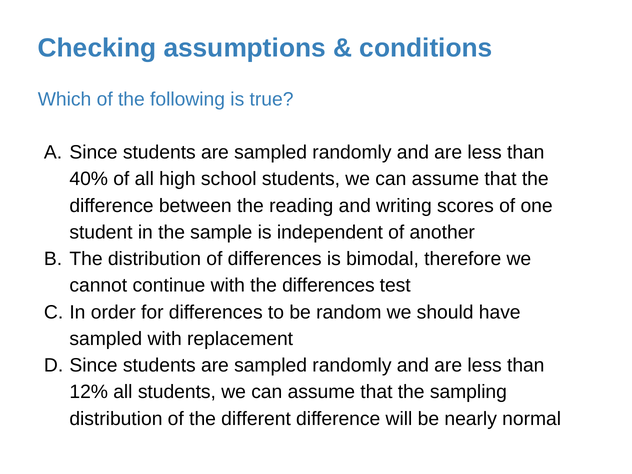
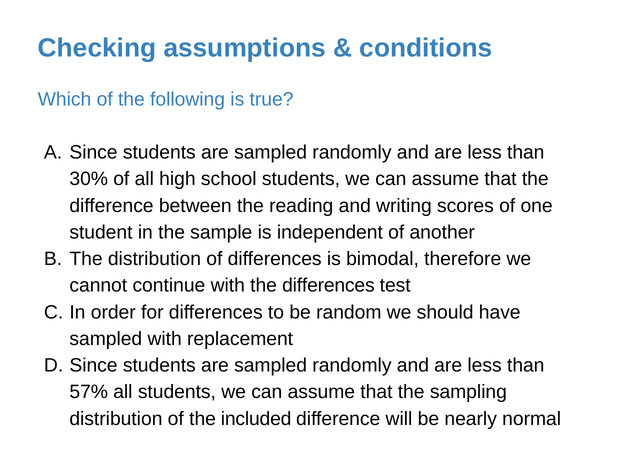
40%: 40% -> 30% (89, 179)
12%: 12% -> 57% (89, 392)
different: different -> included (256, 419)
